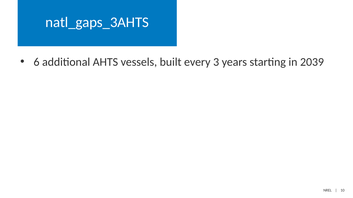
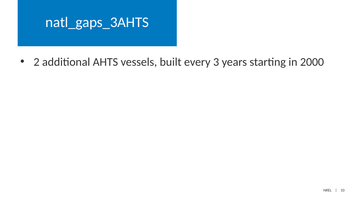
6: 6 -> 2 (37, 62)
2039: 2039 -> 2000 (312, 62)
